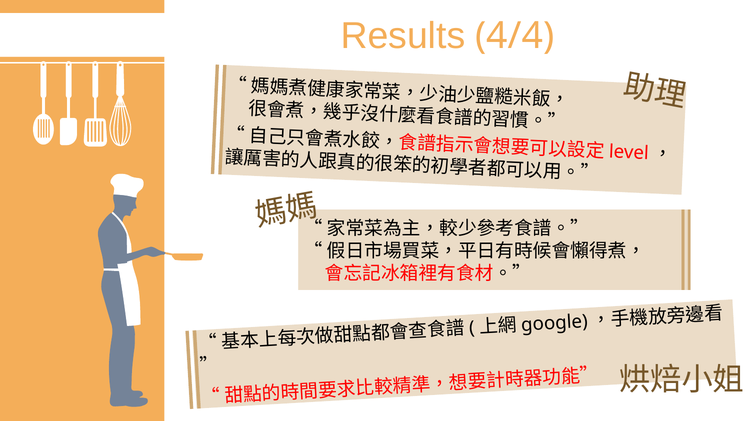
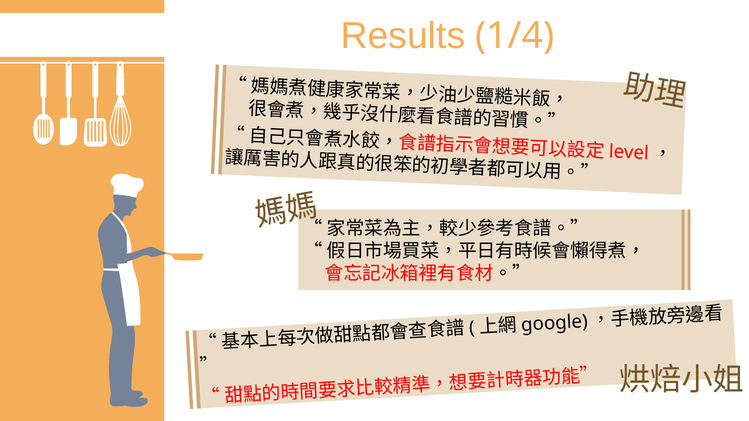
4/4: 4/4 -> 1/4 (515, 36)
